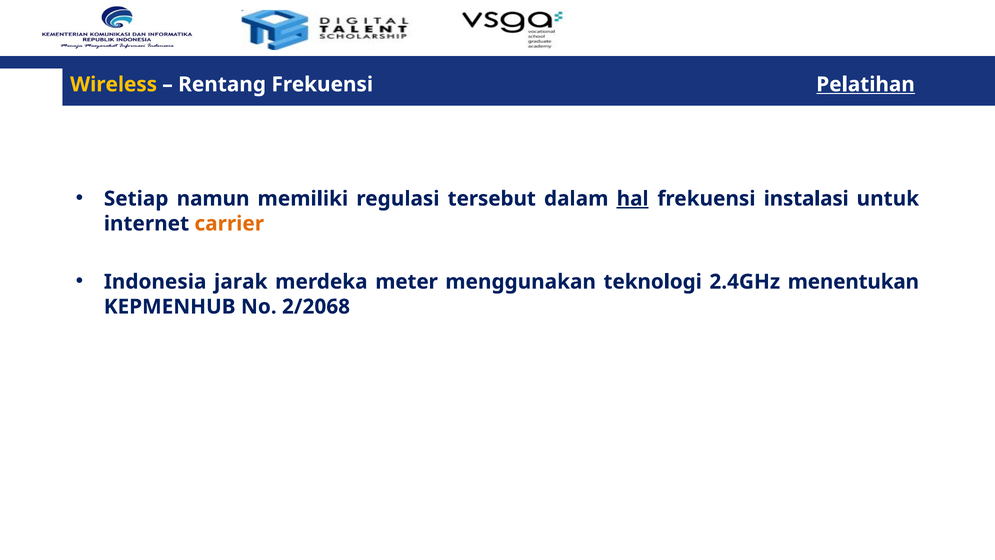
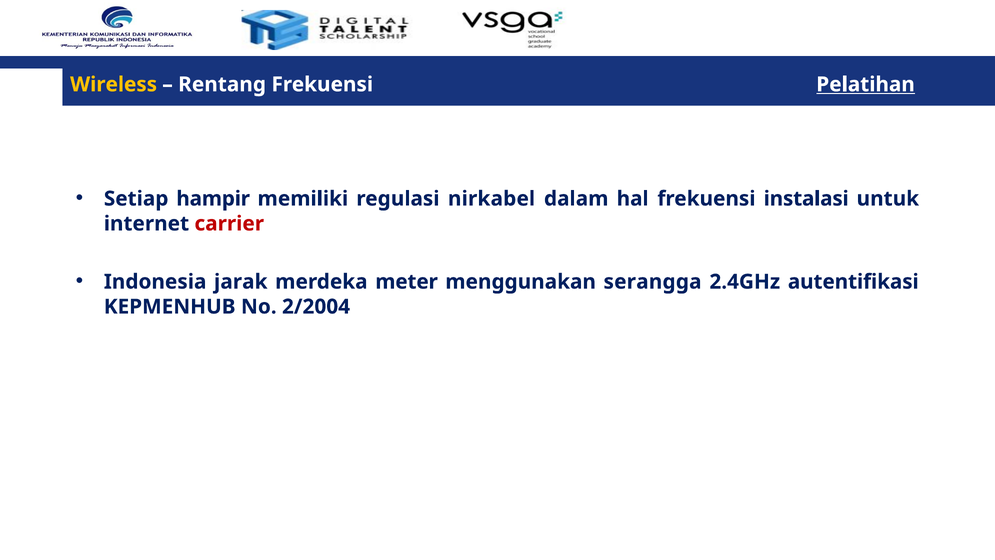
namun: namun -> hampir (213, 199)
tersebut: tersebut -> nirkabel (492, 199)
hal underline: present -> none (633, 199)
carrier colour: orange -> red (229, 224)
teknologi: teknologi -> serangga (653, 282)
menentukan: menentukan -> autentifikasi (853, 282)
2/2068: 2/2068 -> 2/2004 (316, 307)
